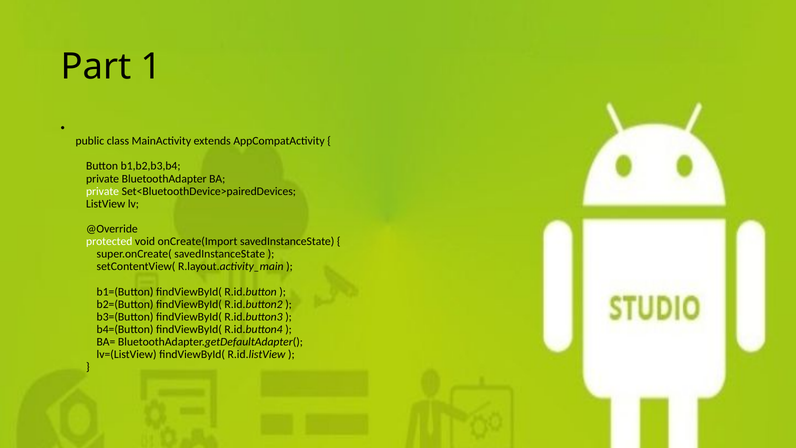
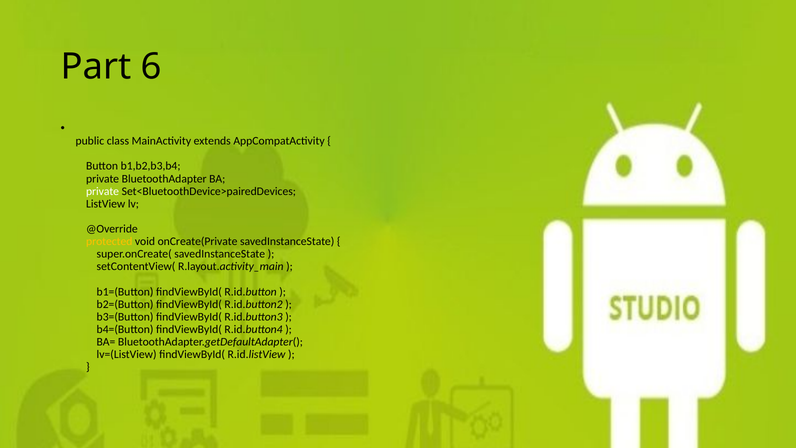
1: 1 -> 6 (151, 67)
protected colour: white -> yellow (109, 241)
onCreate(Import: onCreate(Import -> onCreate(Private (198, 241)
